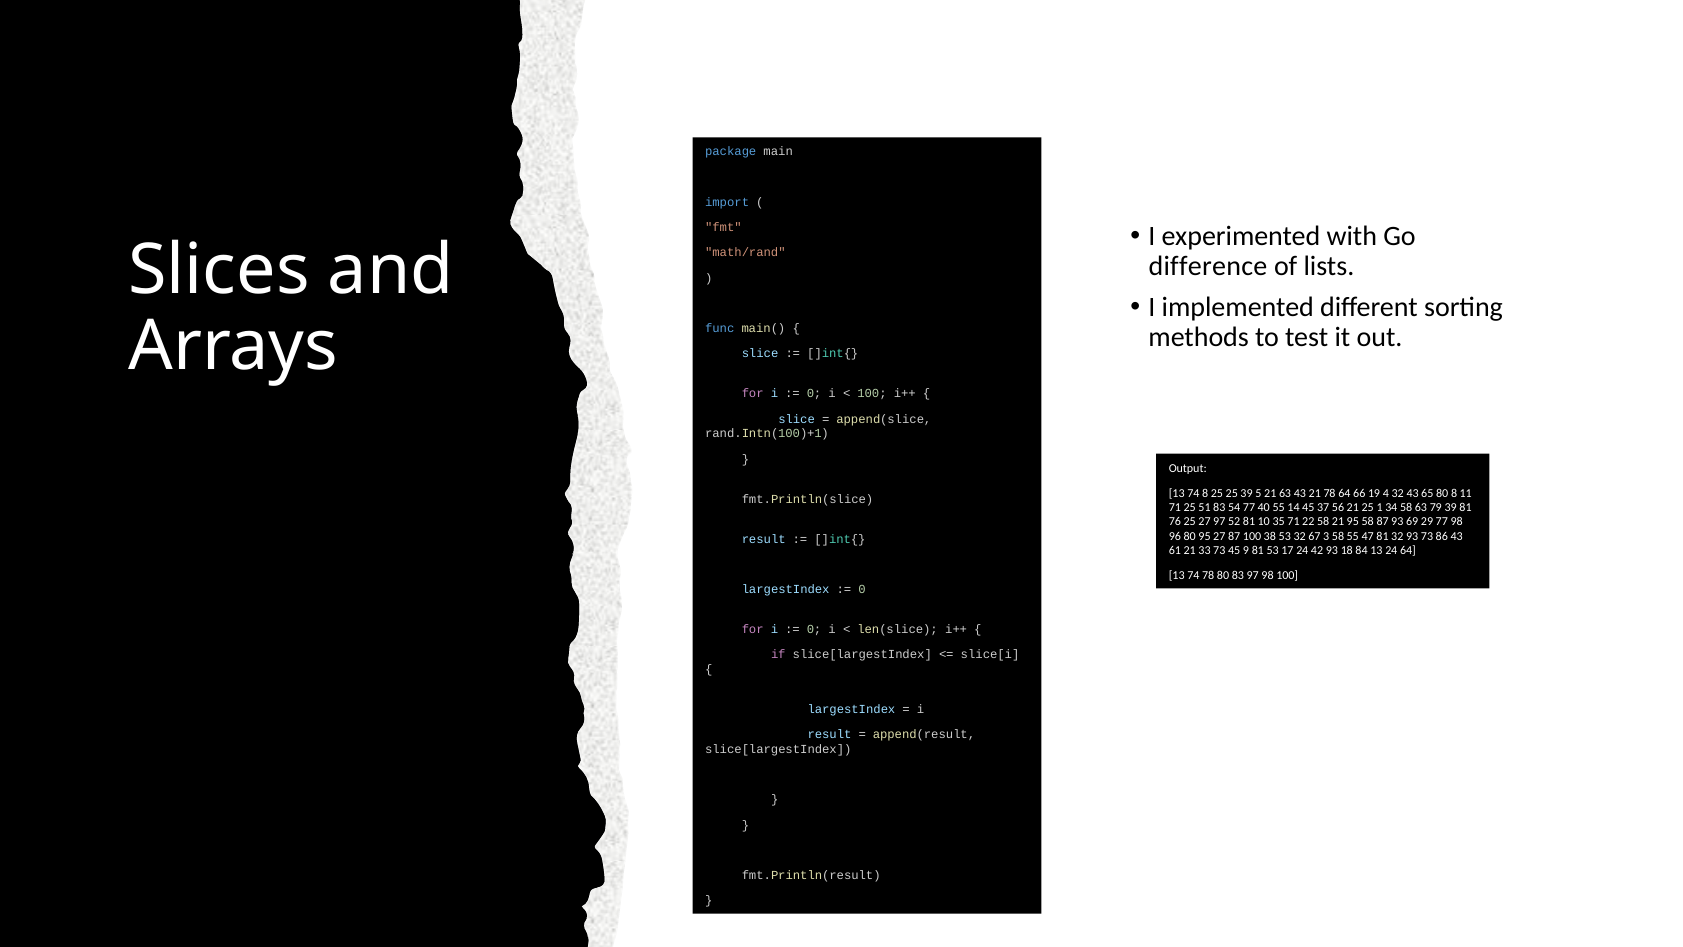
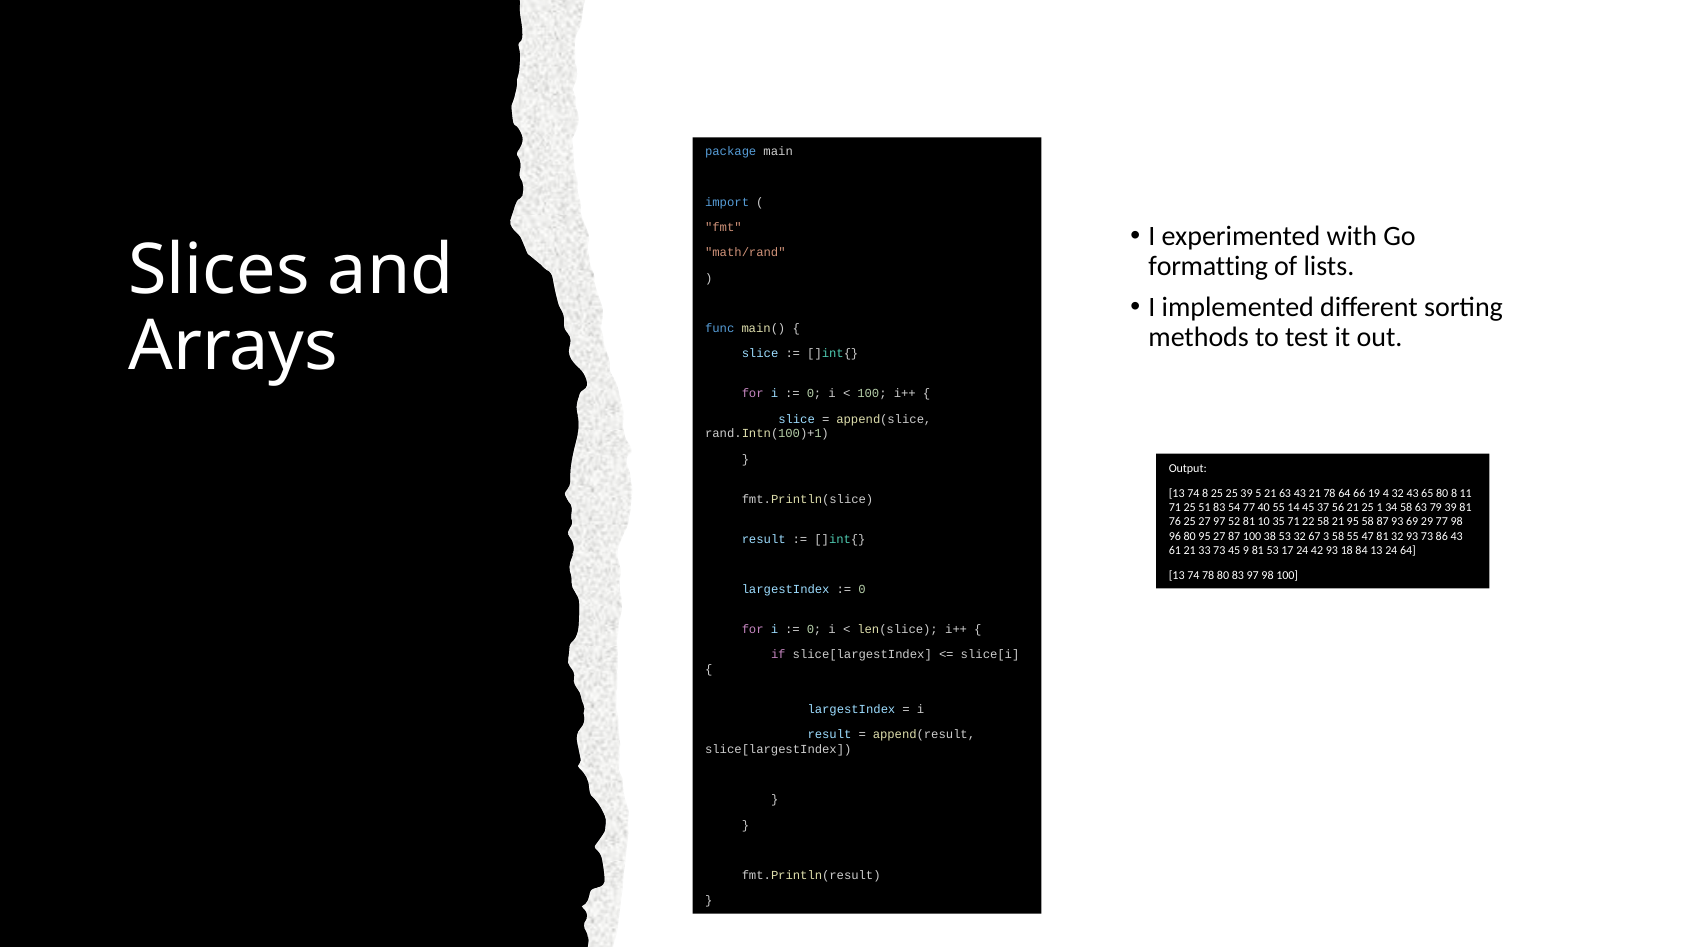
difference: difference -> formatting (1208, 267)
